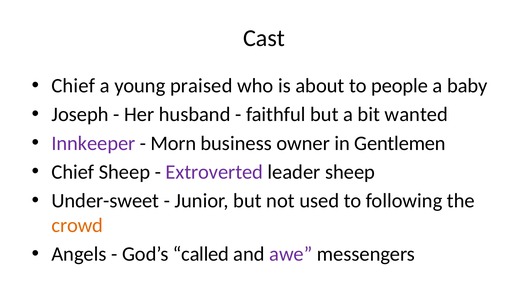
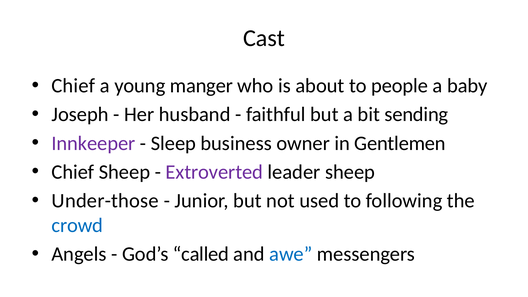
praised: praised -> manger (201, 86)
wanted: wanted -> sending (416, 114)
Morn: Morn -> Sleep (173, 143)
Under-sweet: Under-sweet -> Under-those (105, 201)
crowd colour: orange -> blue (77, 225)
awe colour: purple -> blue (291, 254)
